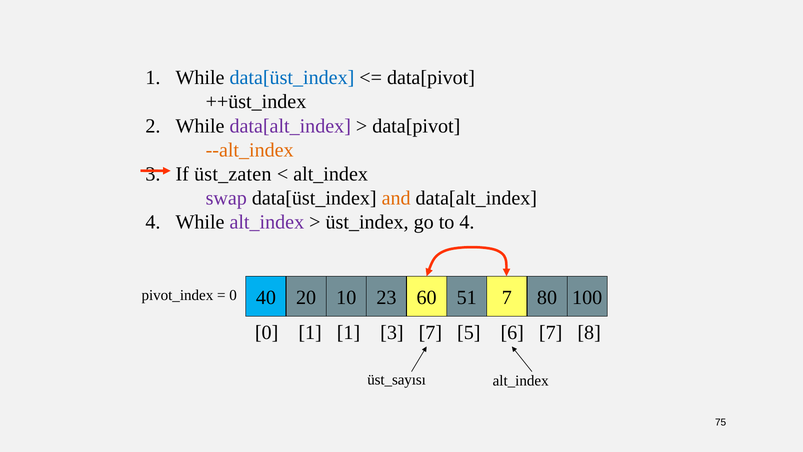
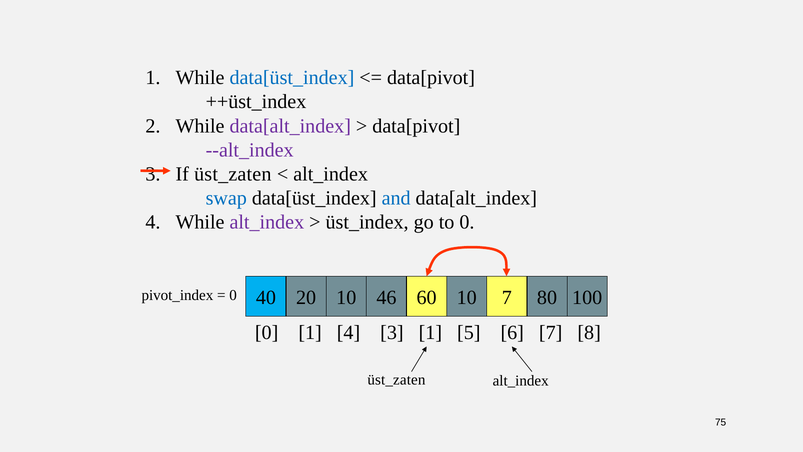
--alt_index colour: orange -> purple (250, 150)
swap colour: purple -> blue (226, 198)
and colour: orange -> blue (396, 198)
to 4: 4 -> 0 (467, 222)
23: 23 -> 46 (386, 298)
60 51: 51 -> 10 (467, 298)
1 1: 1 -> 4 (348, 333)
3 7: 7 -> 1 (430, 333)
üst_sayısı: üst_sayısı -> üst_zaten (396, 379)
